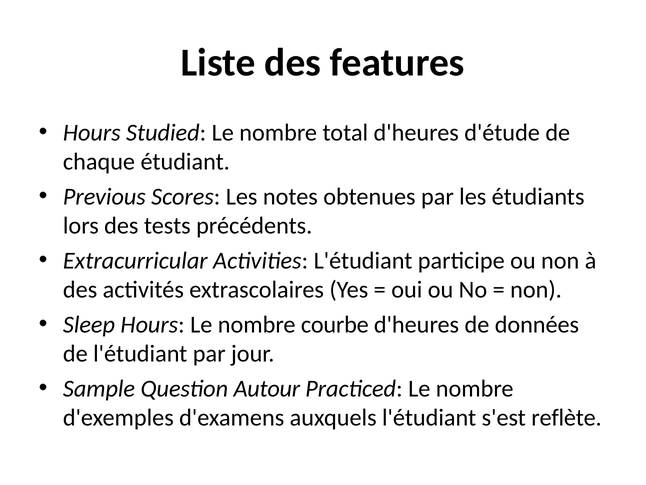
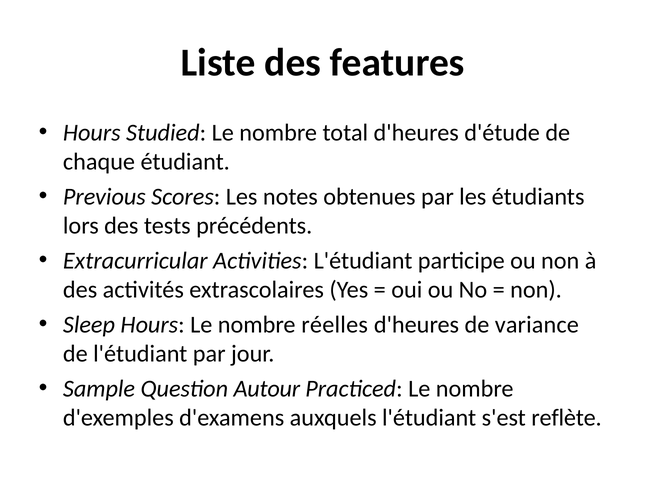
courbe: courbe -> réelles (335, 324)
données: données -> variance (537, 324)
